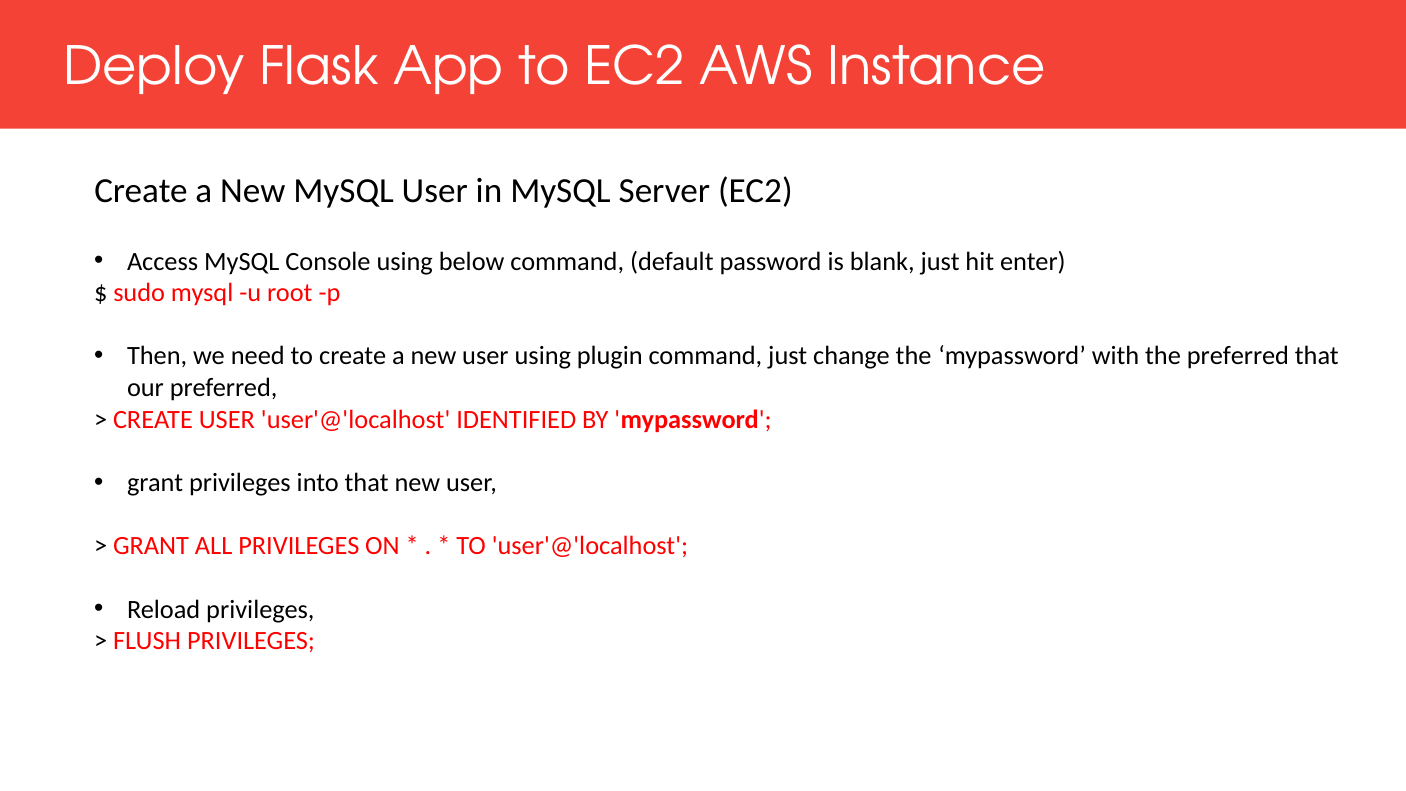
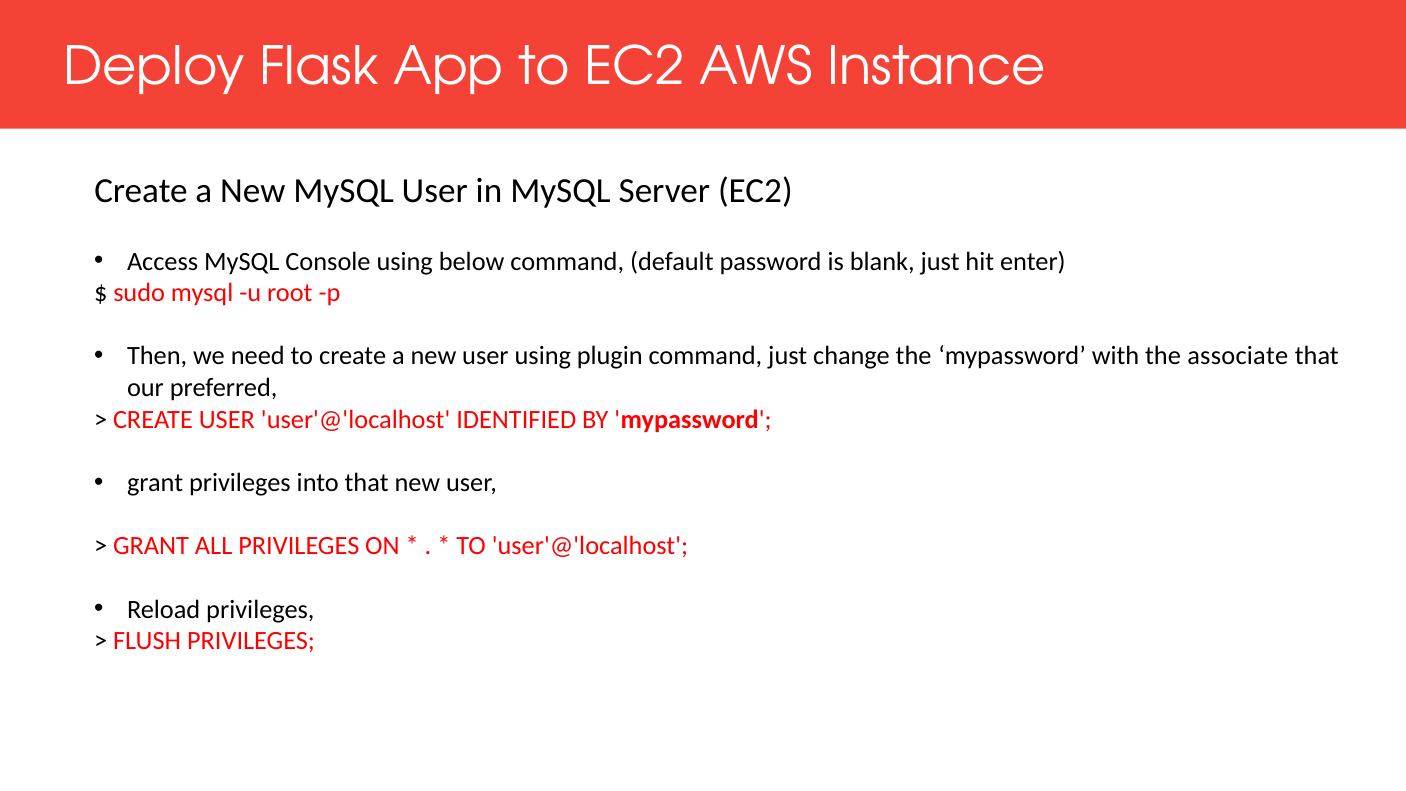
the preferred: preferred -> associate (1238, 356)
